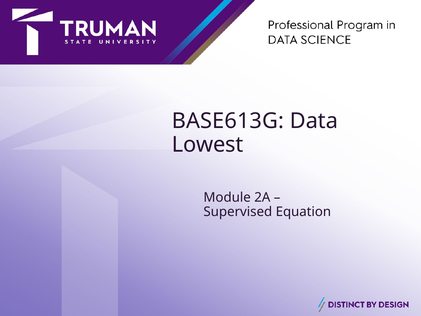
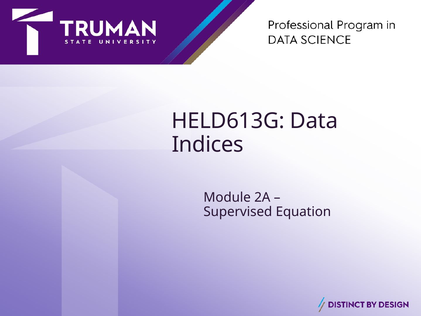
BASE613G: BASE613G -> HELD613G (228, 121)
Lowest: Lowest -> Indices (208, 145)
